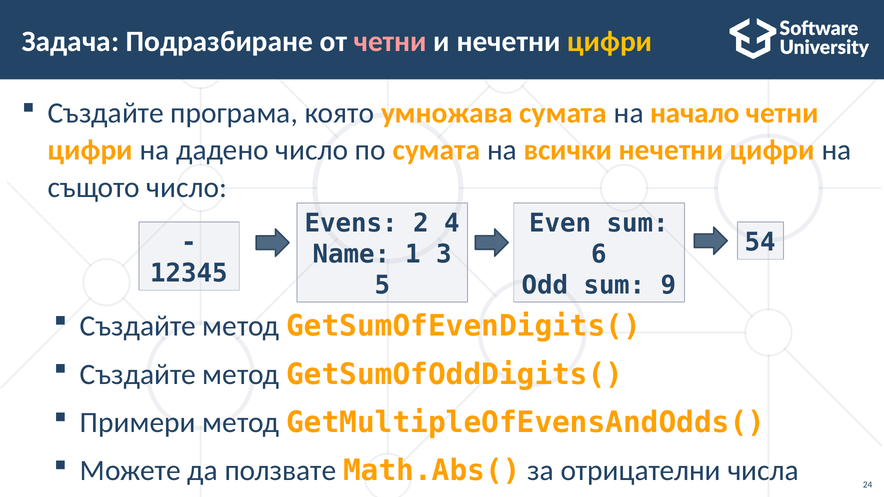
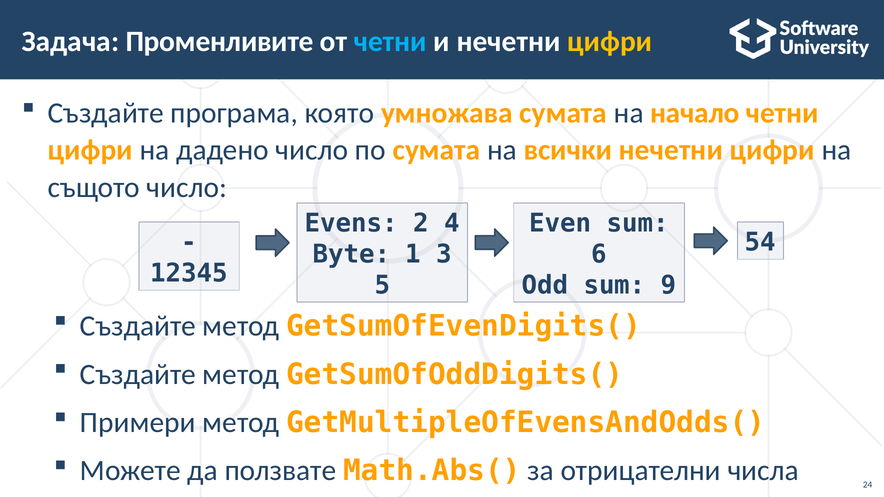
Подразбиране: Подразбиране -> Променливите (220, 41)
четни colour: pink -> light blue (390, 41)
Name: Name -> Byte (351, 254)
